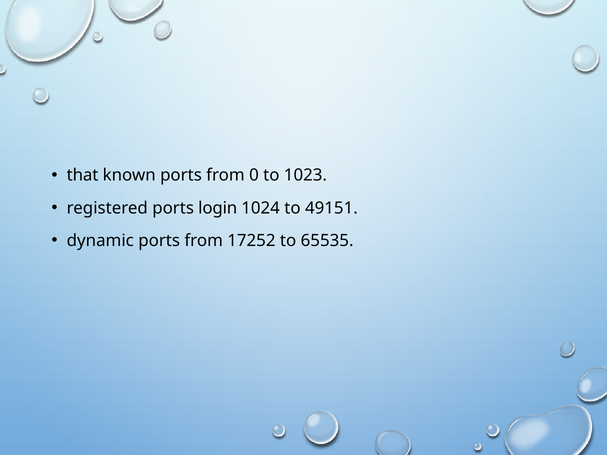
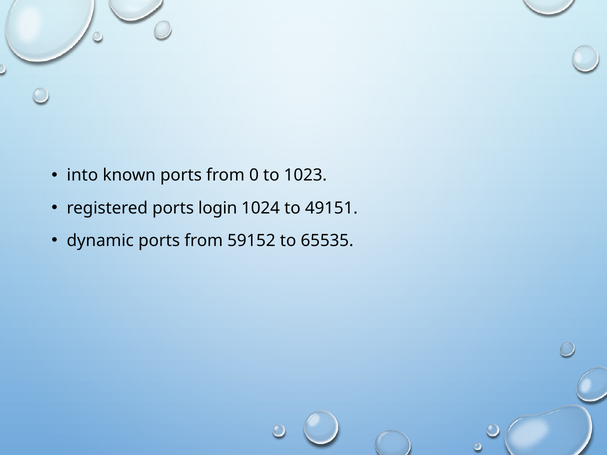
that: that -> into (82, 176)
17252: 17252 -> 59152 (251, 241)
